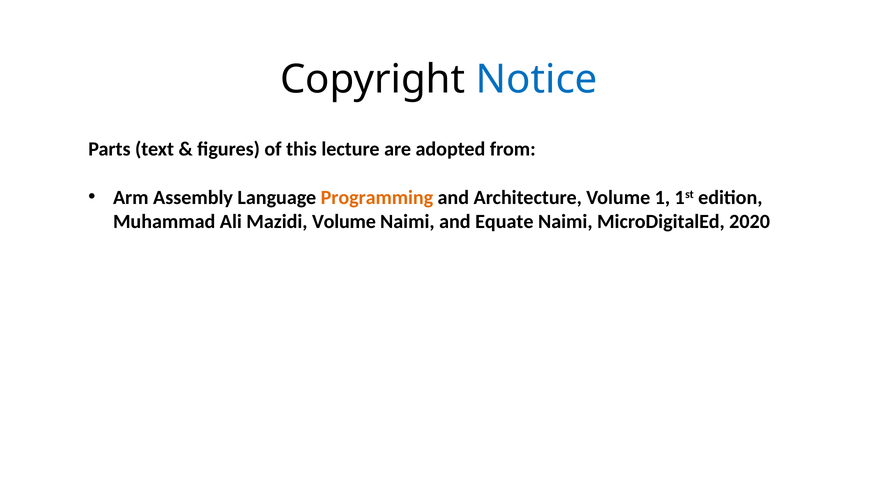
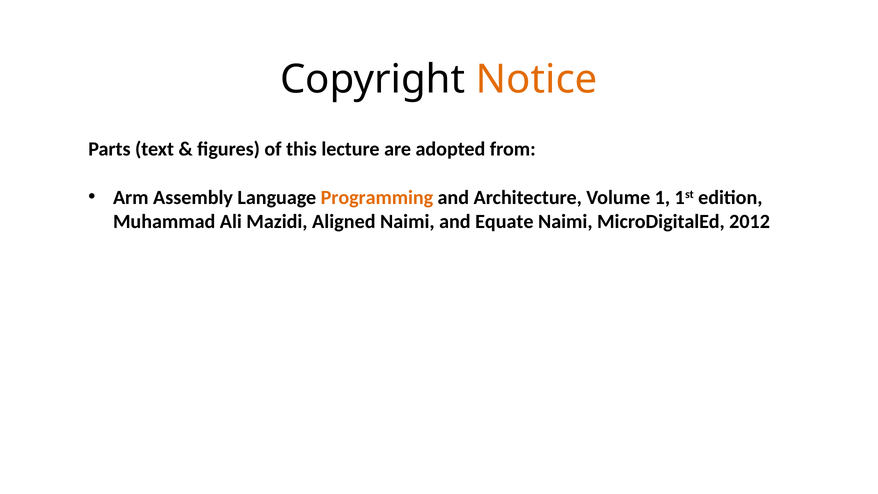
Notice colour: blue -> orange (537, 80)
Mazidi Volume: Volume -> Aligned (344, 222)
2020: 2020 -> 2012 (750, 222)
